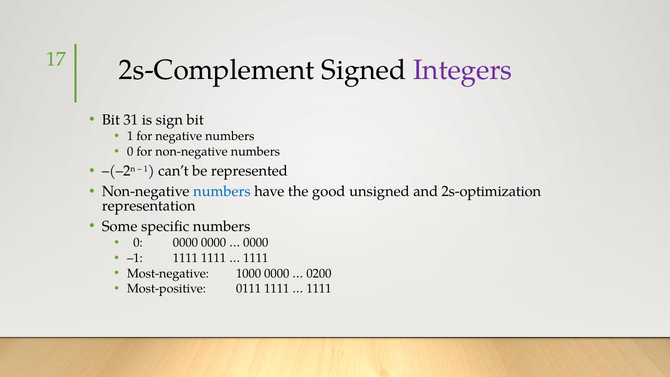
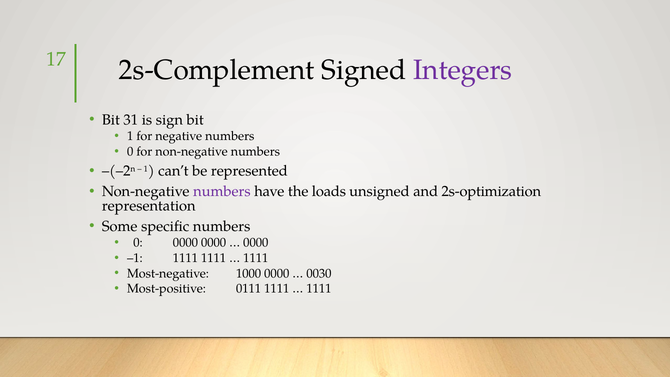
numbers colour: blue -> purple (222, 192)
good: good -> loads (329, 192)
0200: 0200 -> 0030 (319, 273)
